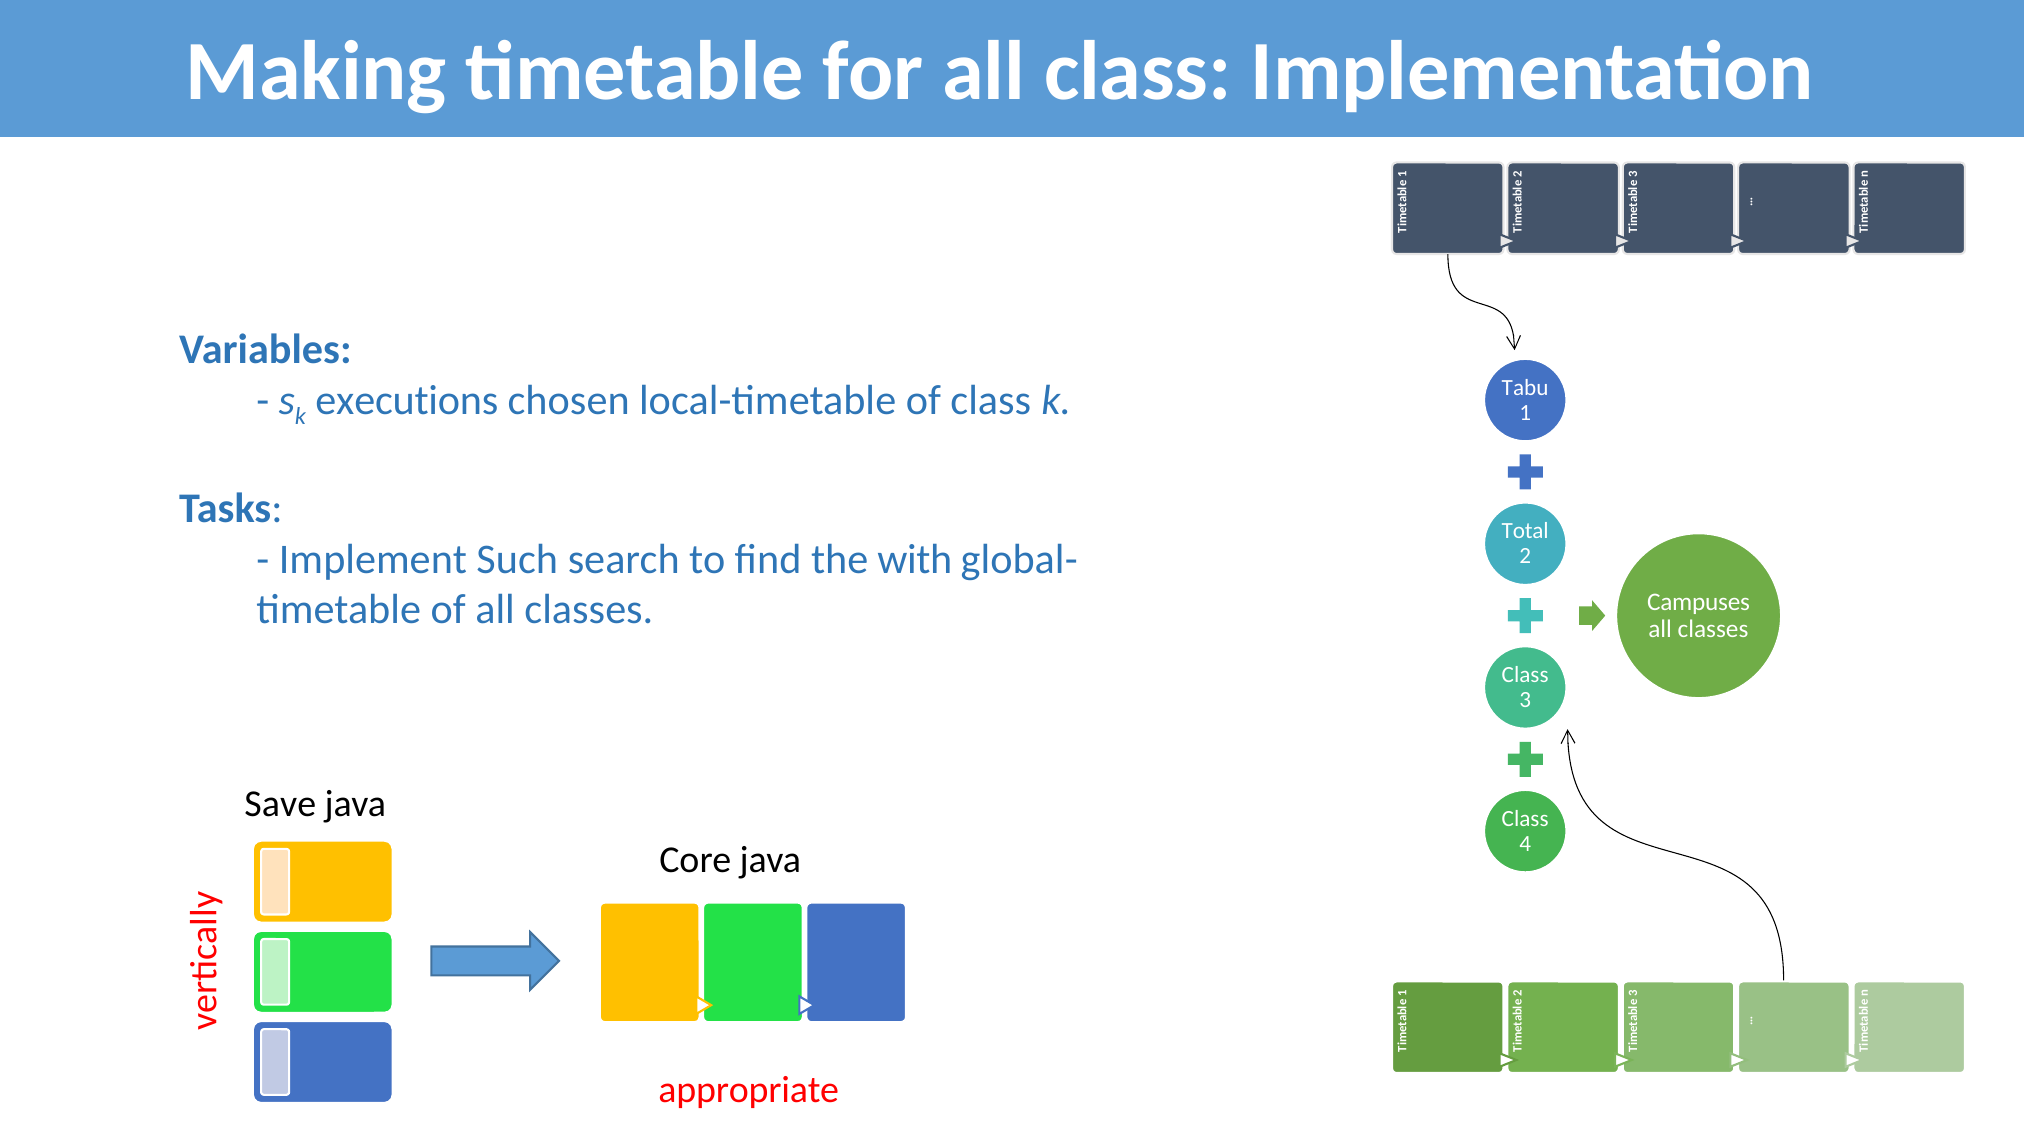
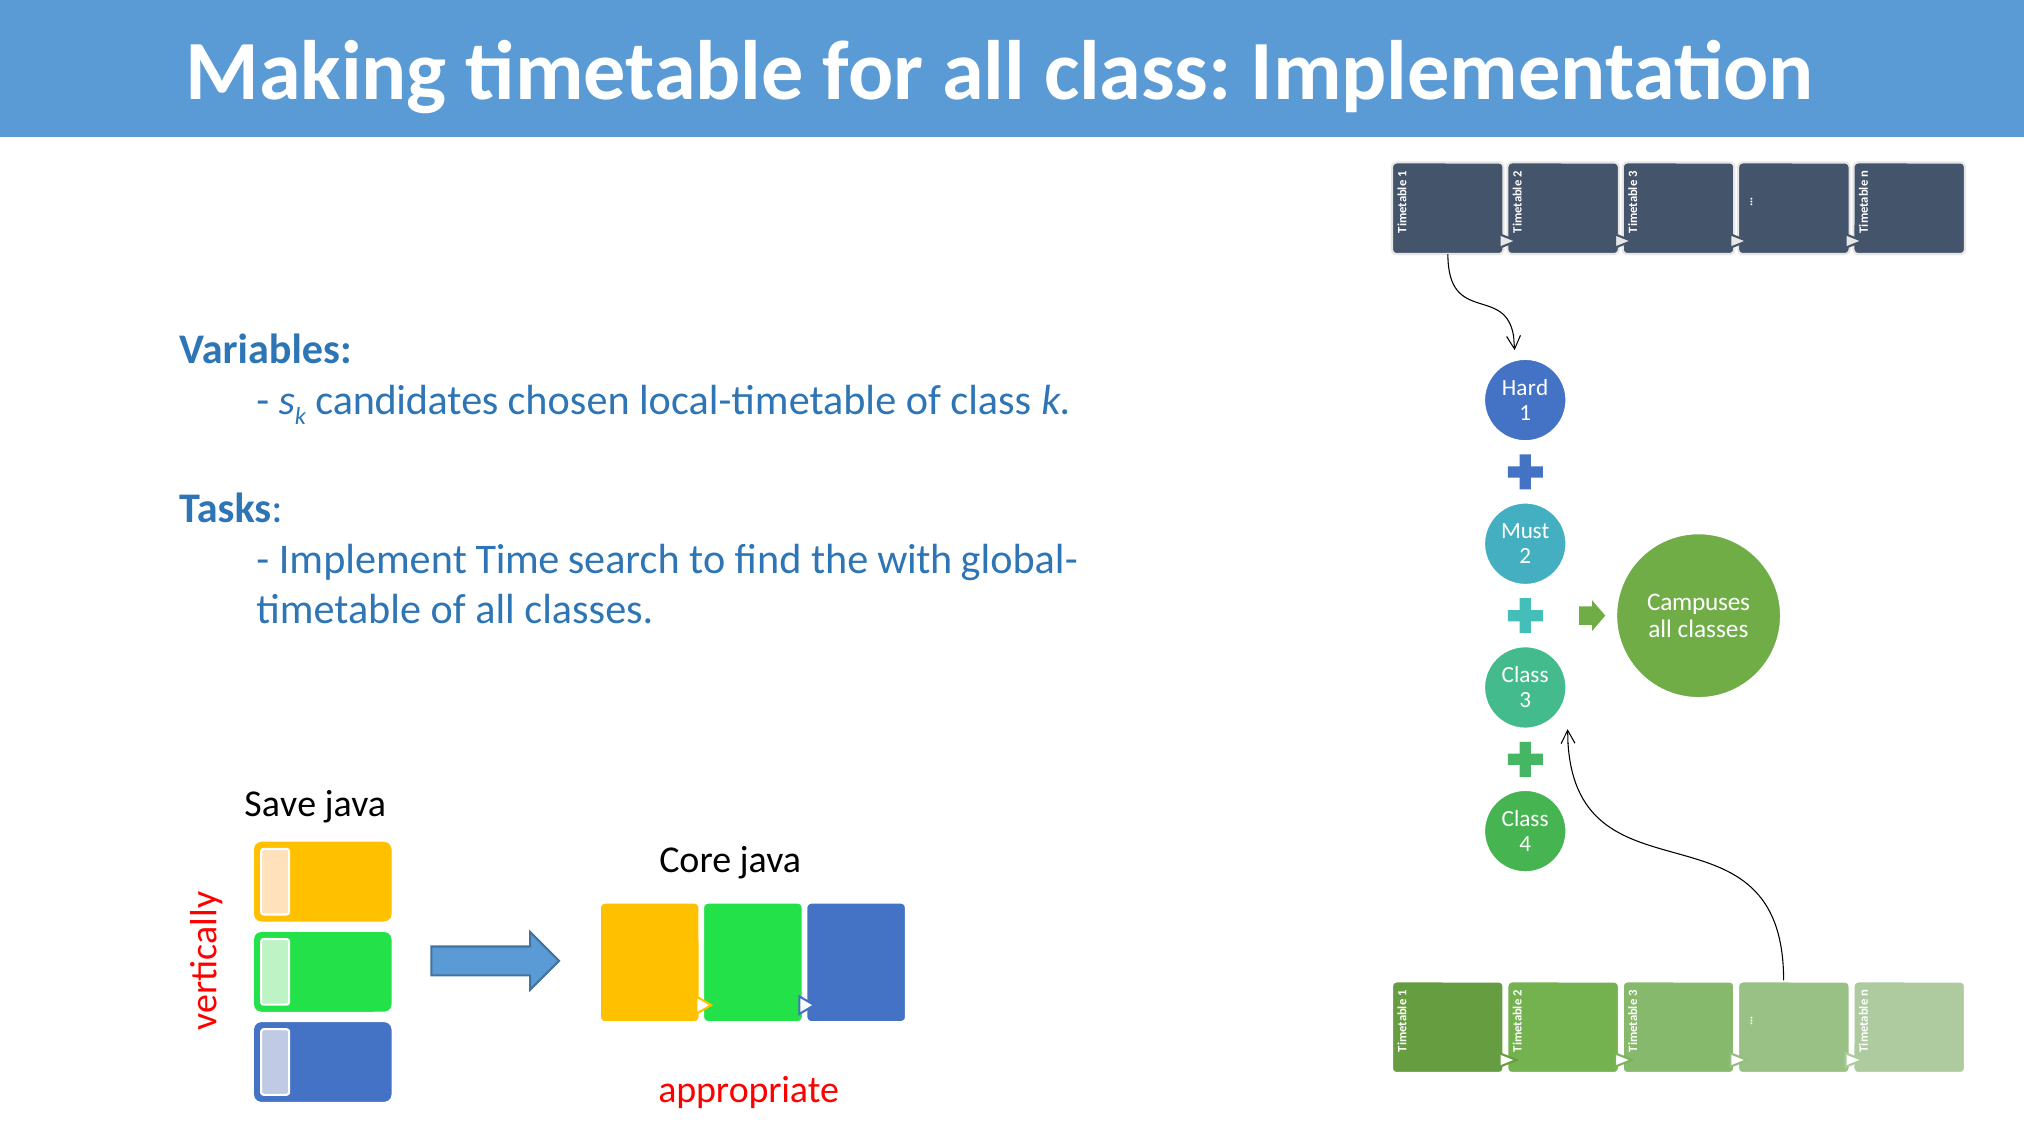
Tabu: Tabu -> Hard (1525, 388)
executions: executions -> candidates (407, 401)
Total: Total -> Must (1525, 531)
Such: Such -> Time (517, 559)
